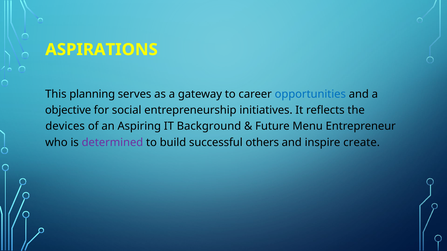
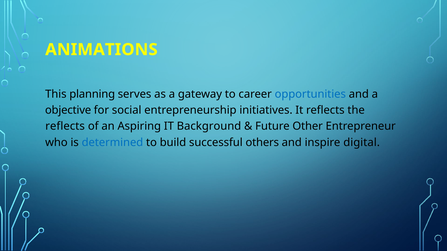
ASPIRATIONS: ASPIRATIONS -> ANIMATIONS (101, 50)
devices: devices -> reflects (65, 127)
Menu: Menu -> Other (308, 127)
determined colour: purple -> blue (112, 143)
create: create -> digital (362, 143)
